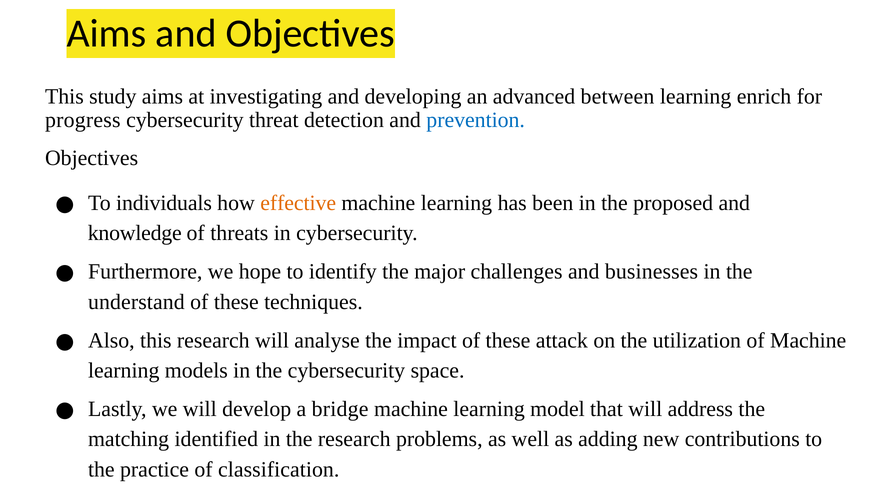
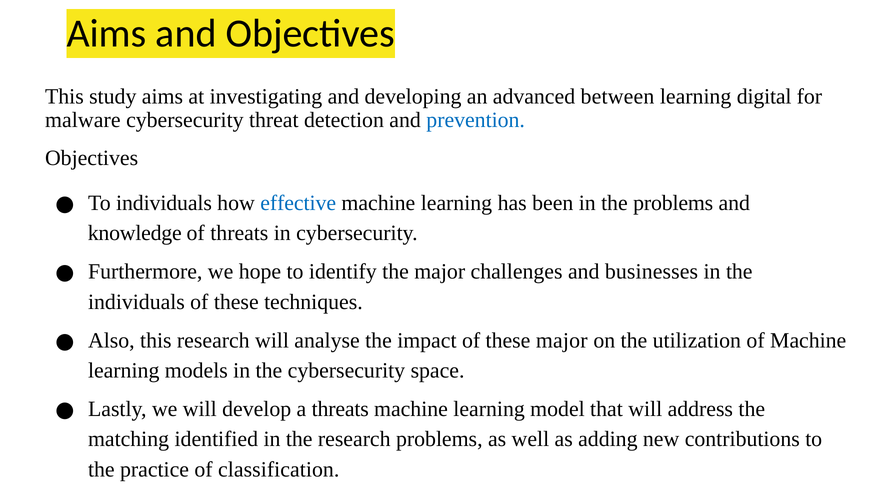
enrich: enrich -> digital (764, 96)
progress: progress -> malware (83, 120)
effective colour: orange -> blue (298, 203)
the proposed: proposed -> problems (673, 203)
understand: understand -> individuals (136, 302)
these attack: attack -> major (562, 341)
a bridge: bridge -> threats (340, 409)
